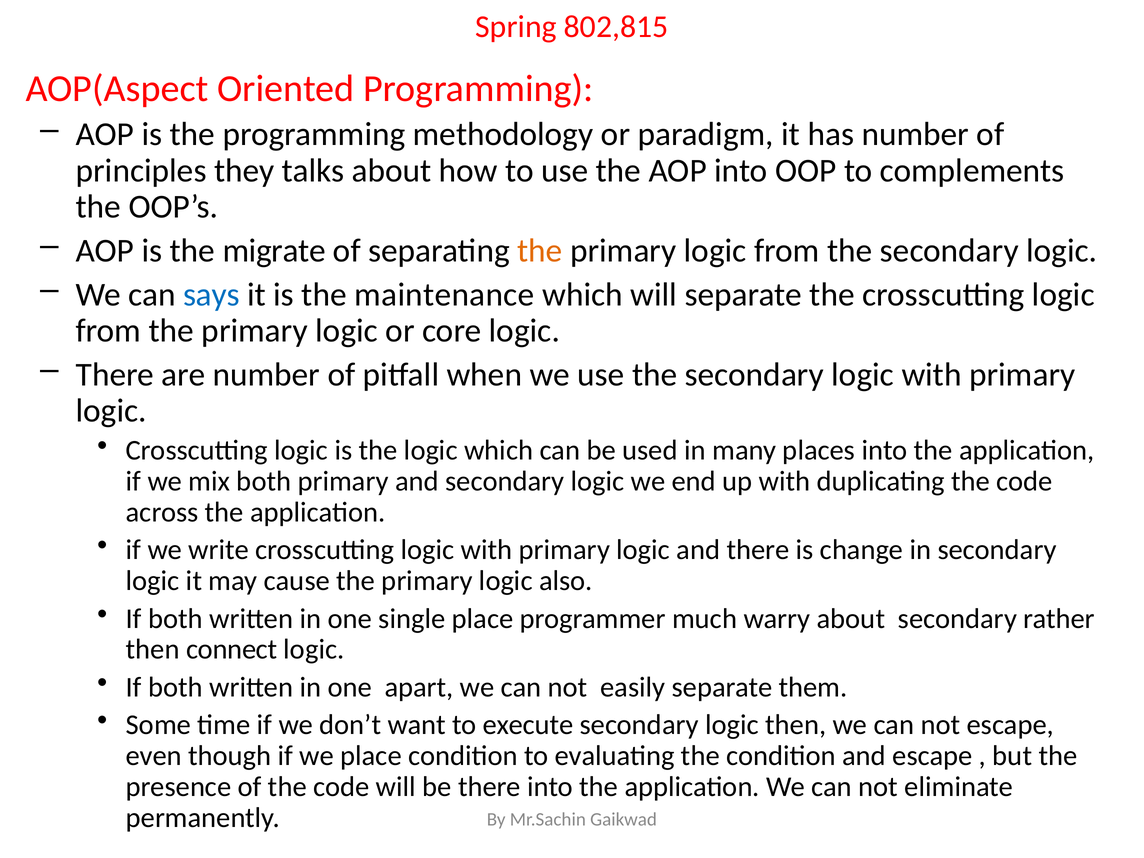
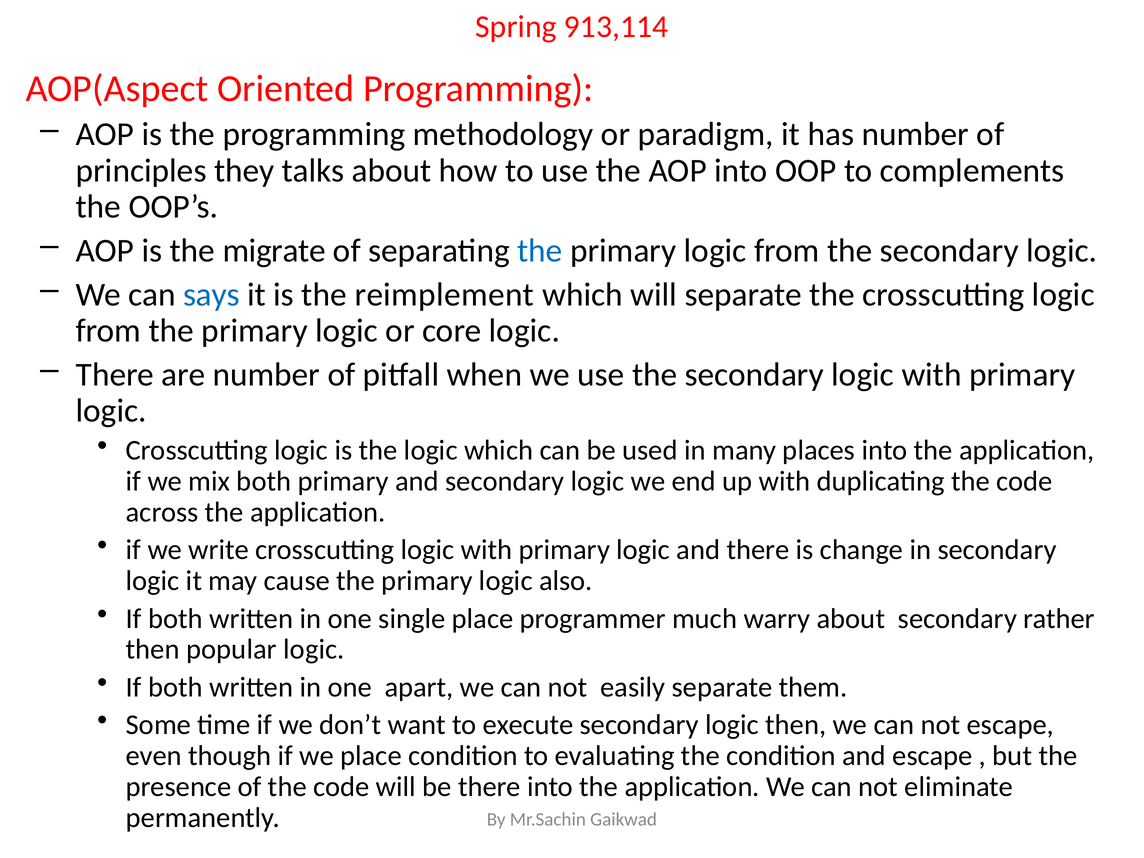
802,815: 802,815 -> 913,114 (616, 27)
the colour: orange -> blue (540, 251)
maintenance: maintenance -> reimplement (444, 295)
connect: connect -> popular (231, 649)
